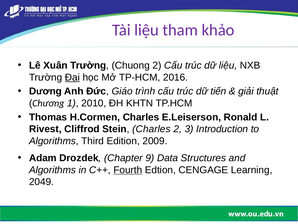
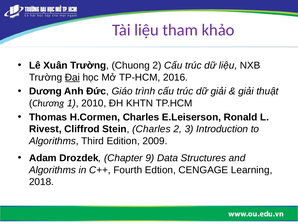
dữ tiến: tiến -> giải (218, 91)
Fourth underline: present -> none (128, 170)
2049: 2049 -> 2018 (41, 181)
